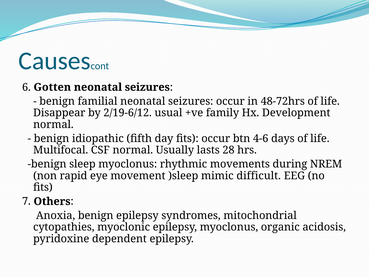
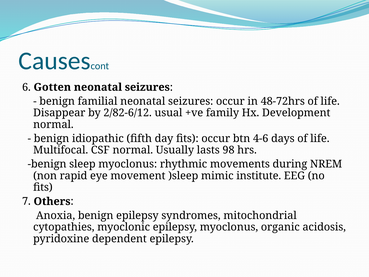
2/19-6/12: 2/19-6/12 -> 2/82-6/12 (128, 113)
28: 28 -> 98 (229, 150)
difficult: difficult -> institute (259, 176)
